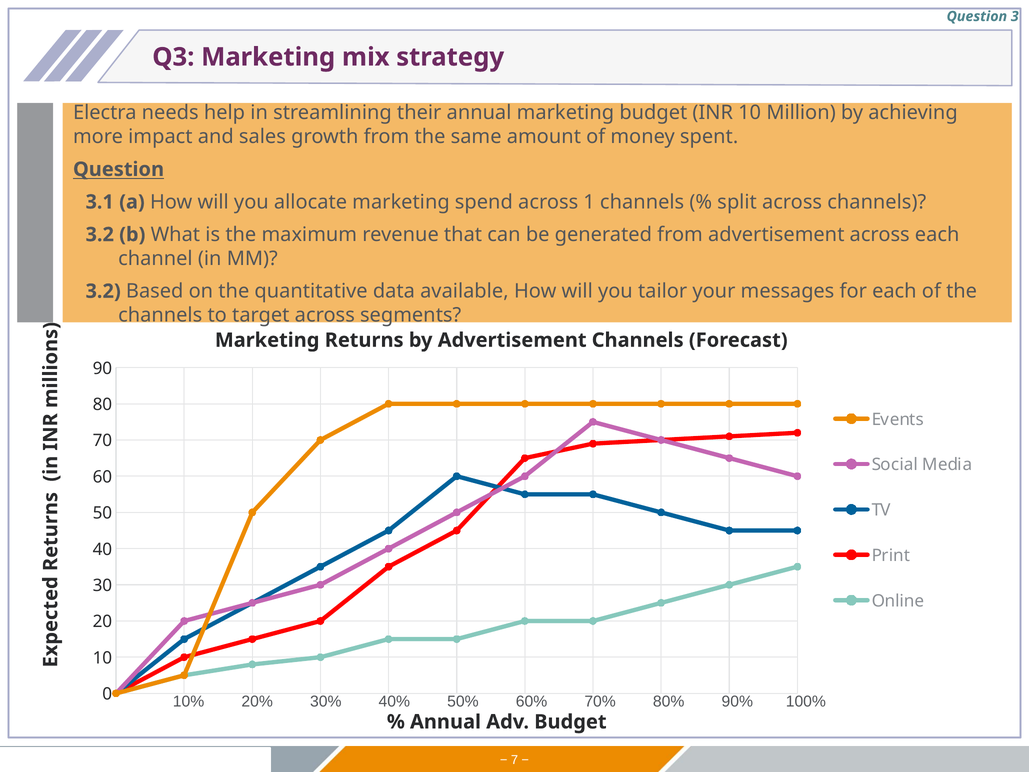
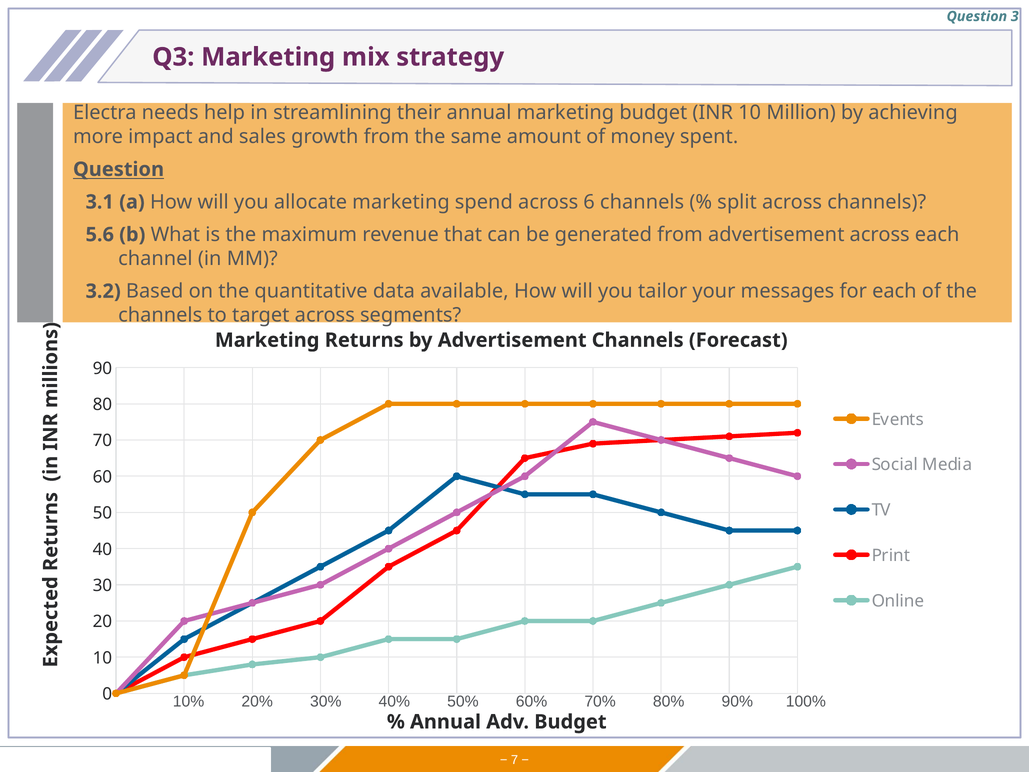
1: 1 -> 6 (589, 202)
3.2: 3.2 -> 5.6 (100, 235)
